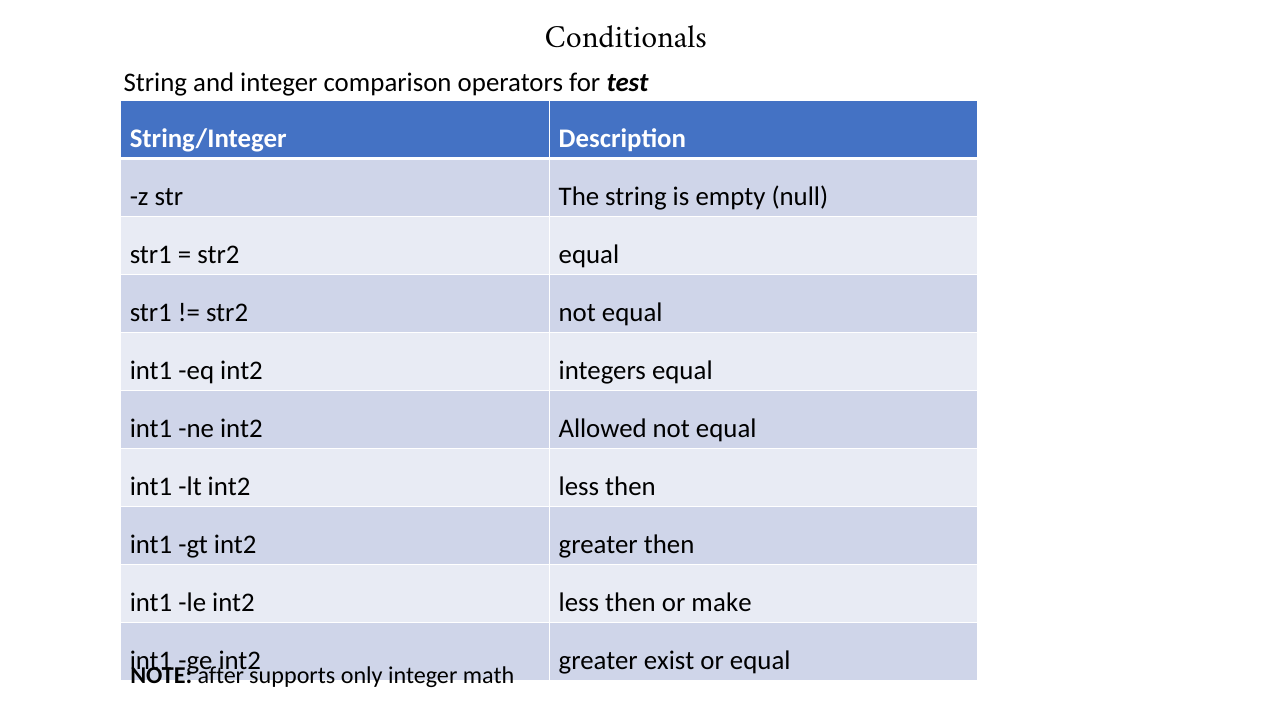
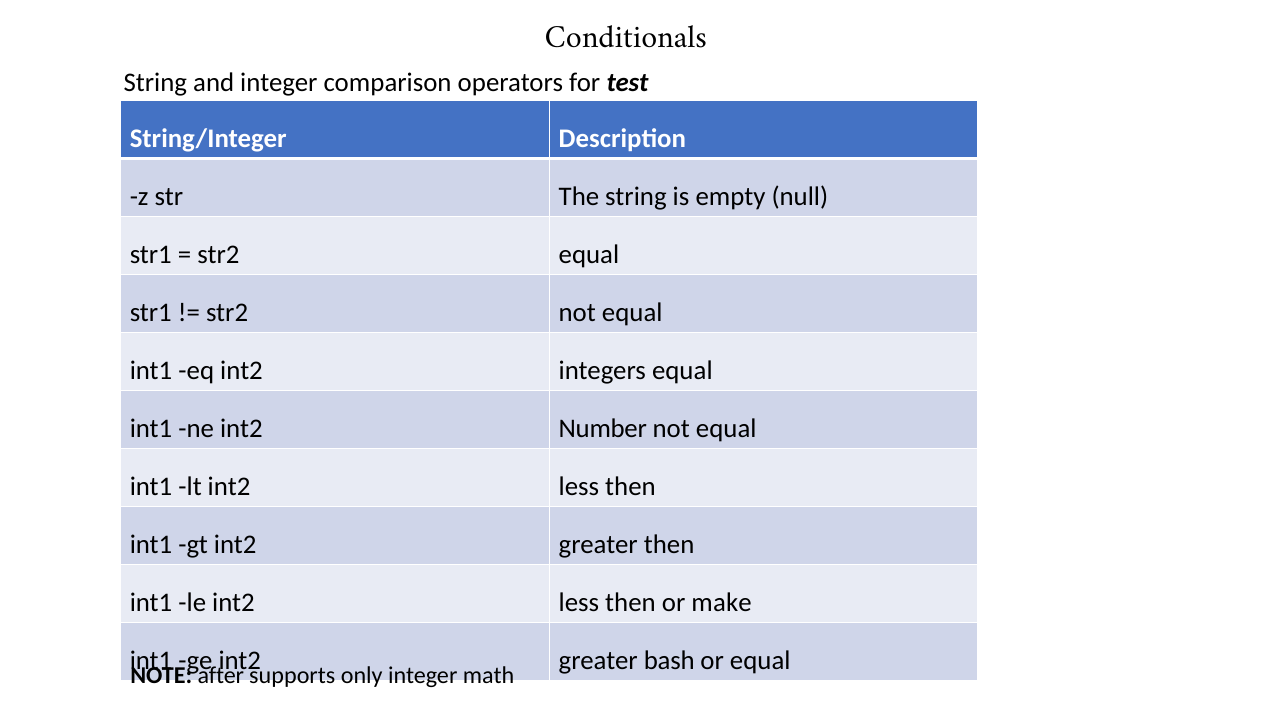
Allowed: Allowed -> Number (603, 428)
exist: exist -> bash (669, 660)
